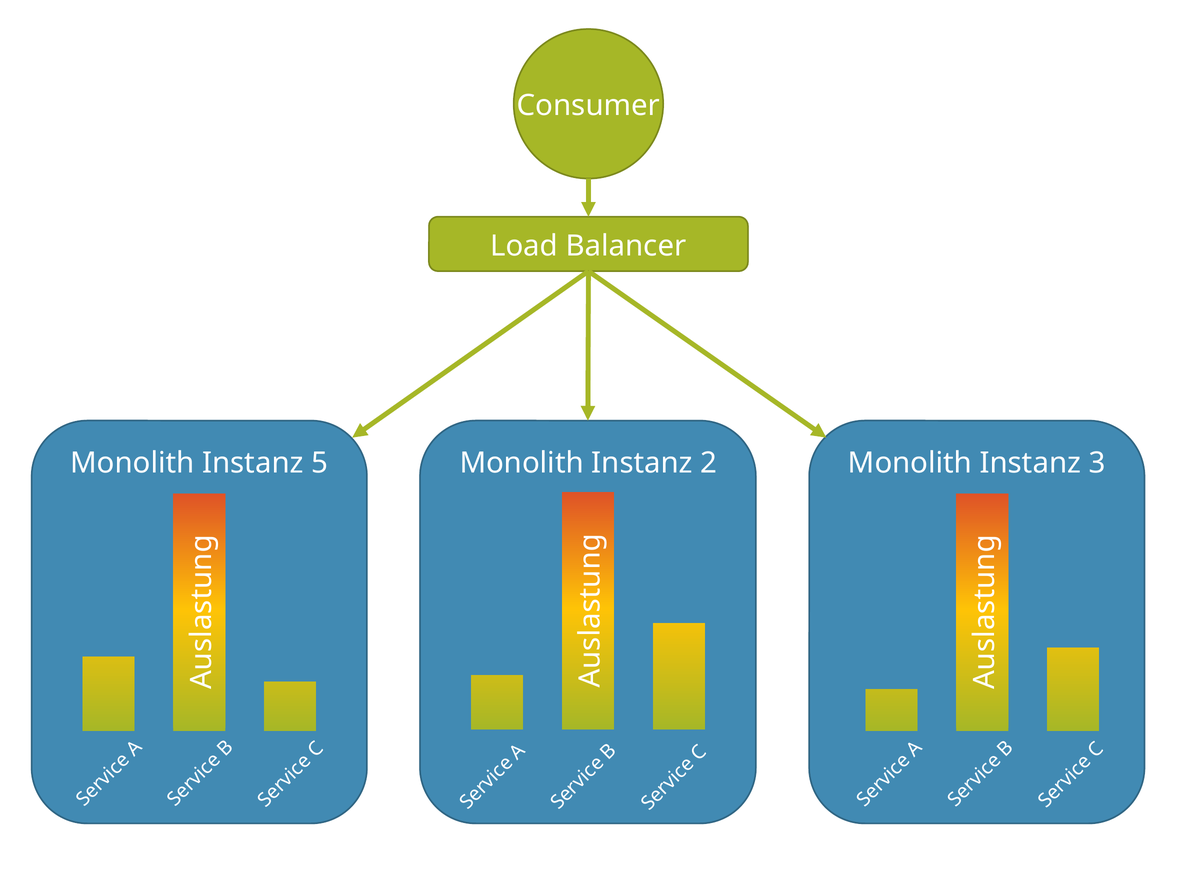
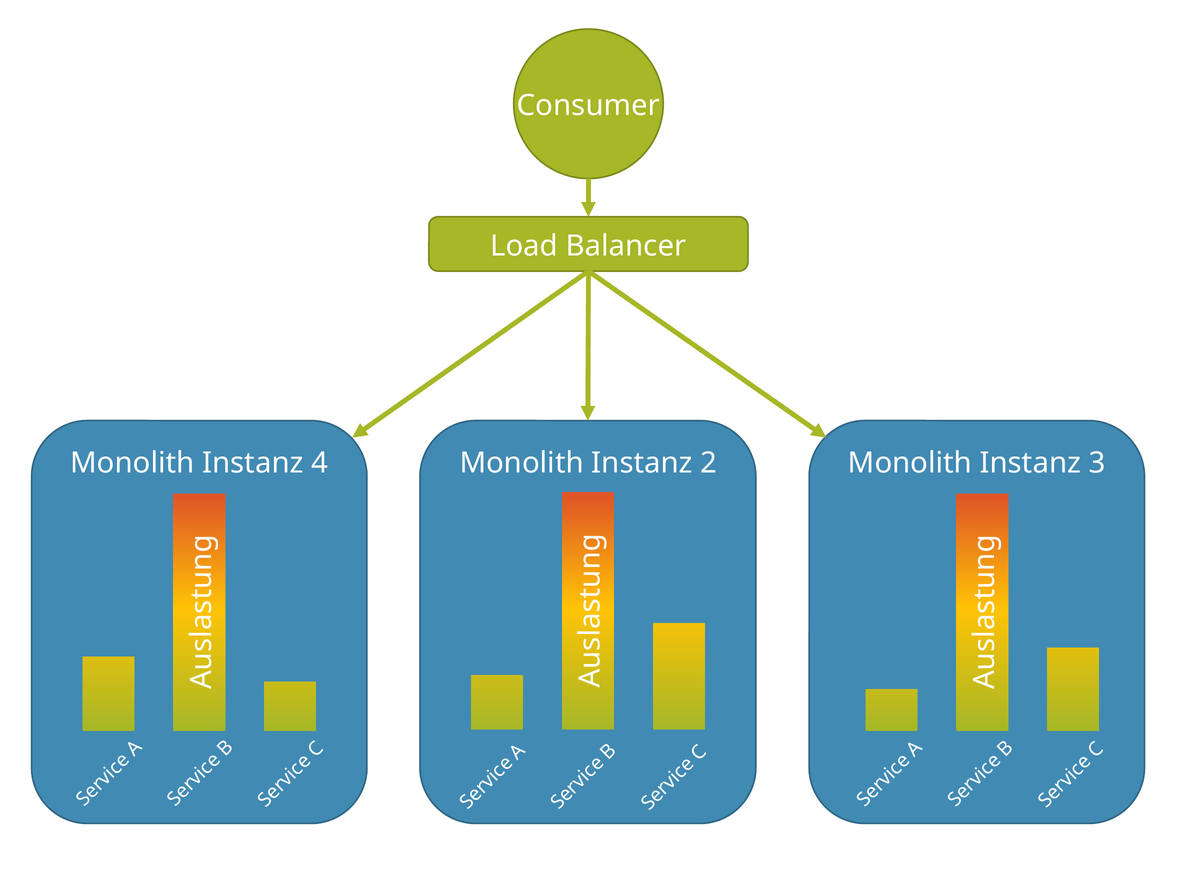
5: 5 -> 4 (320, 463)
